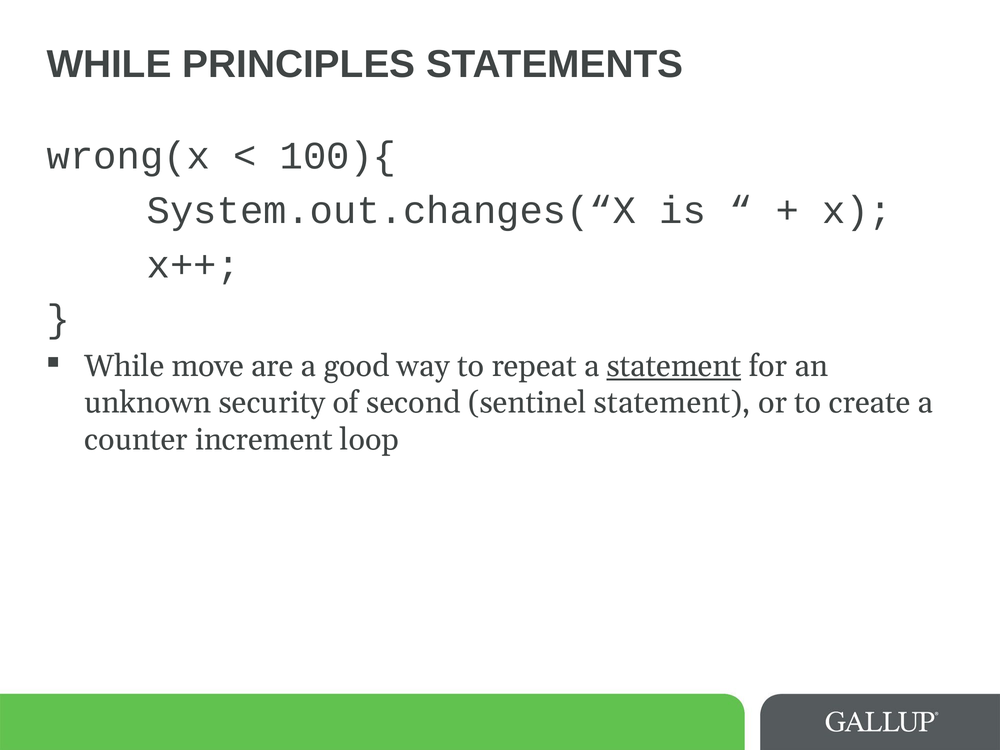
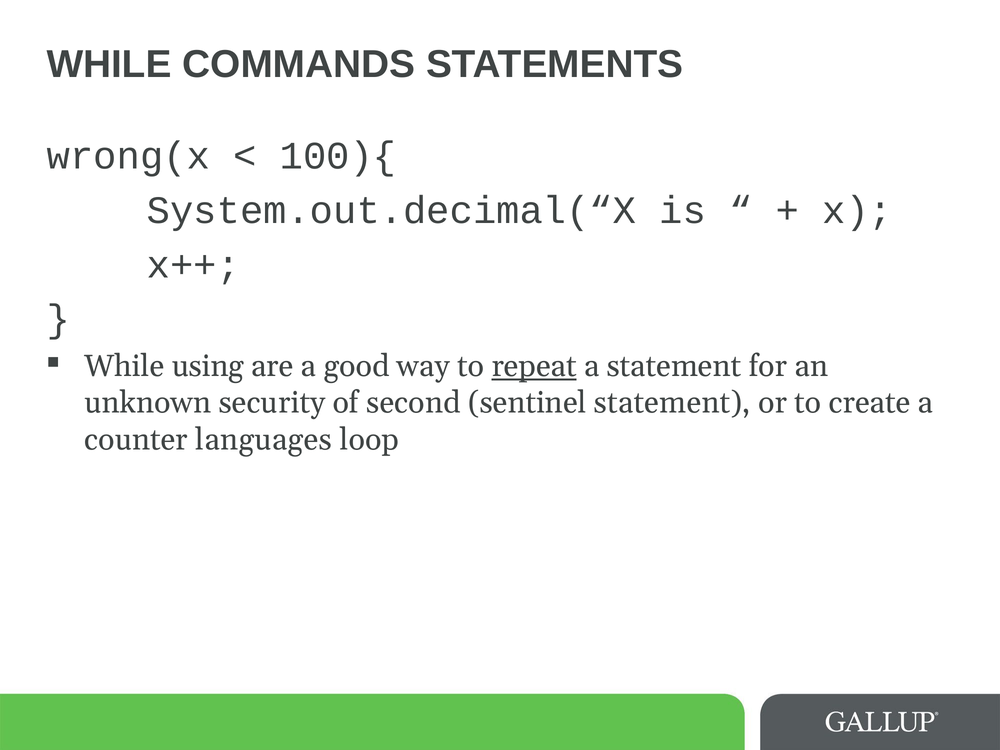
PRINCIPLES: PRINCIPLES -> COMMANDS (299, 64)
System.out.changes(“X: System.out.changes(“X -> System.out.decimal(“X (391, 210)
move: move -> using (208, 366)
repeat underline: none -> present (534, 366)
statement underline: present -> none (674, 366)
increment: increment -> languages (264, 439)
